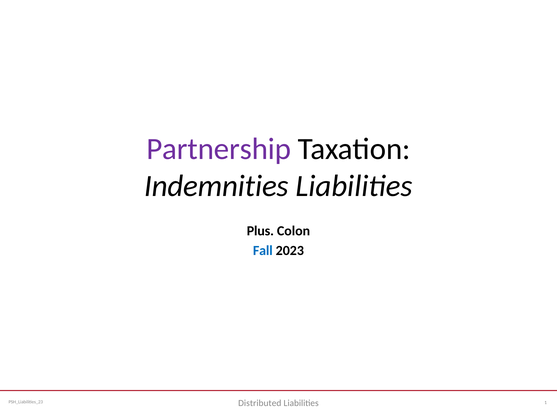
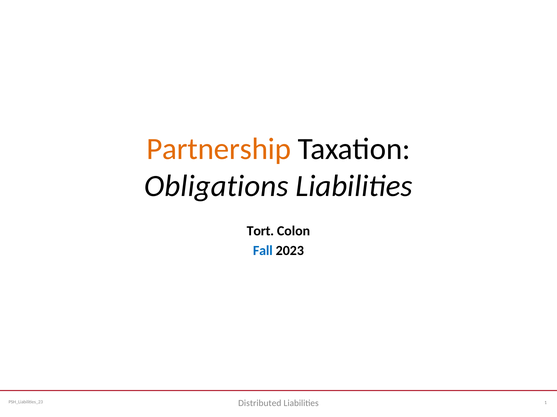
Partnership colour: purple -> orange (219, 149)
Indemnities: Indemnities -> Obligations (216, 186)
Plus: Plus -> Tort (260, 231)
